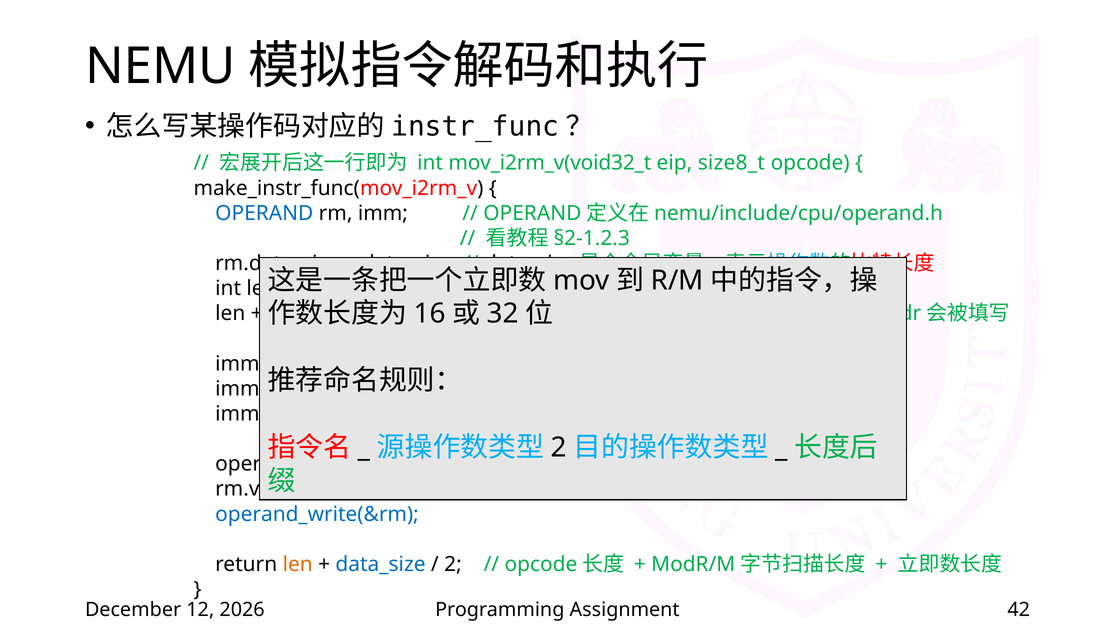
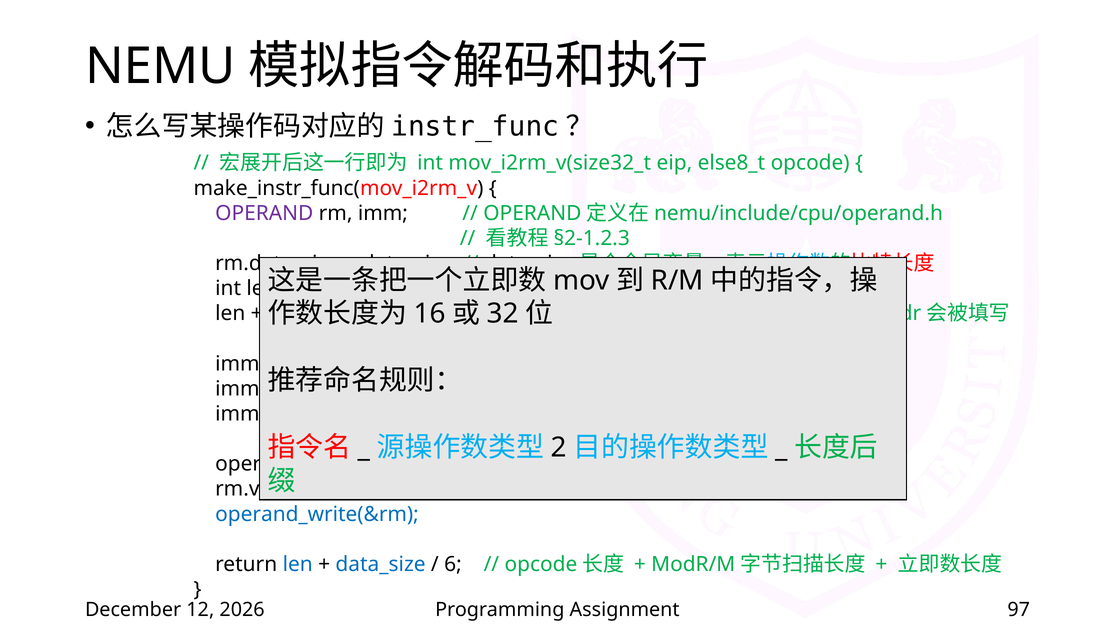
mov_i2rm_v(void32_t: mov_i2rm_v(void32_t -> mov_i2rm_v(size32_t (550, 163)
size8_t: size8_t -> else8_t (731, 163)
OPERAND colour: blue -> purple (264, 213)
len colour: orange -> blue (298, 564)
2: 2 -> 6 (453, 564)
42: 42 -> 97 (1019, 610)
